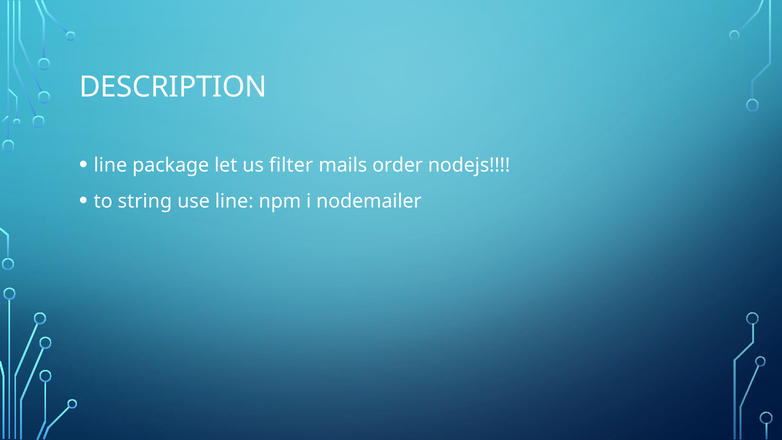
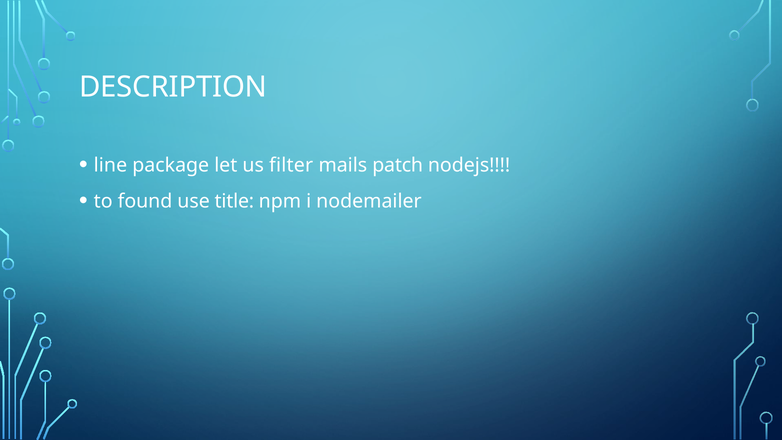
order: order -> patch (398, 165)
string: string -> found (145, 201)
use line: line -> title (234, 201)
